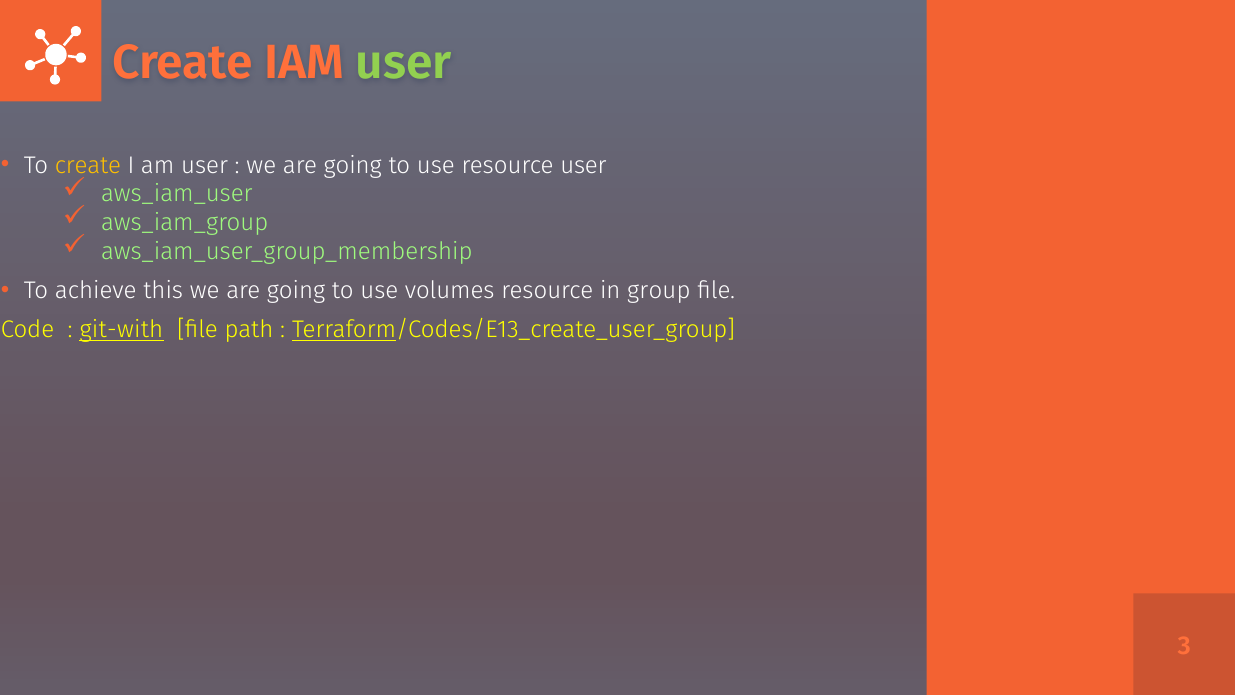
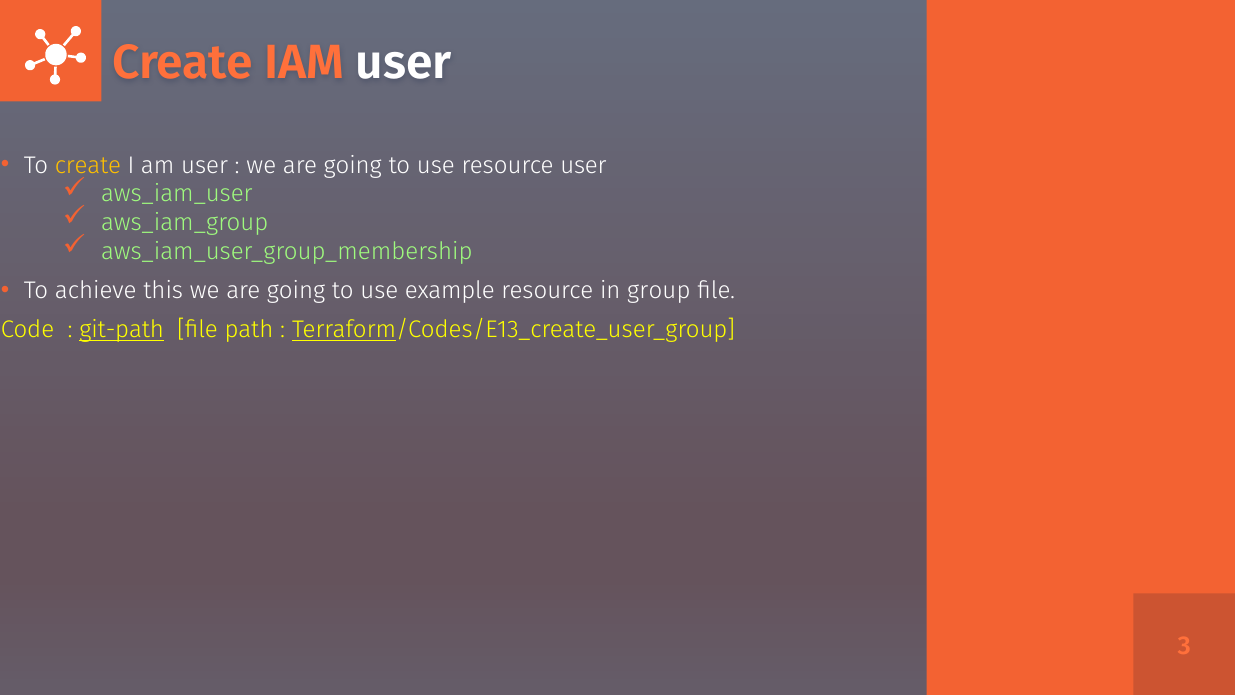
user colour: light green -> white (404, 62)
volumes: volumes -> example (450, 291)
git-with: git-with -> git-path (122, 330)
